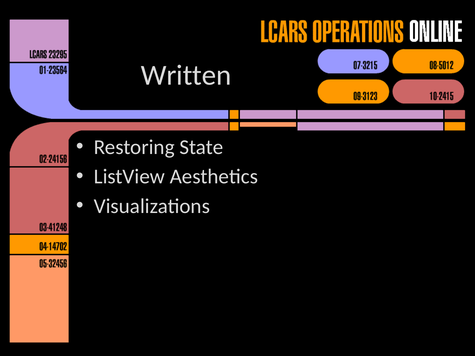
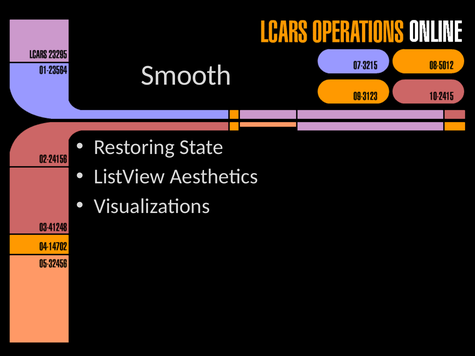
Written: Written -> Smooth (186, 75)
